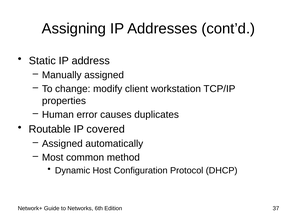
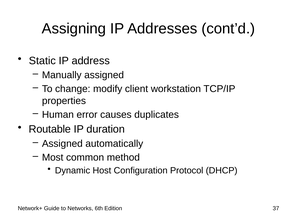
covered: covered -> duration (106, 129)
